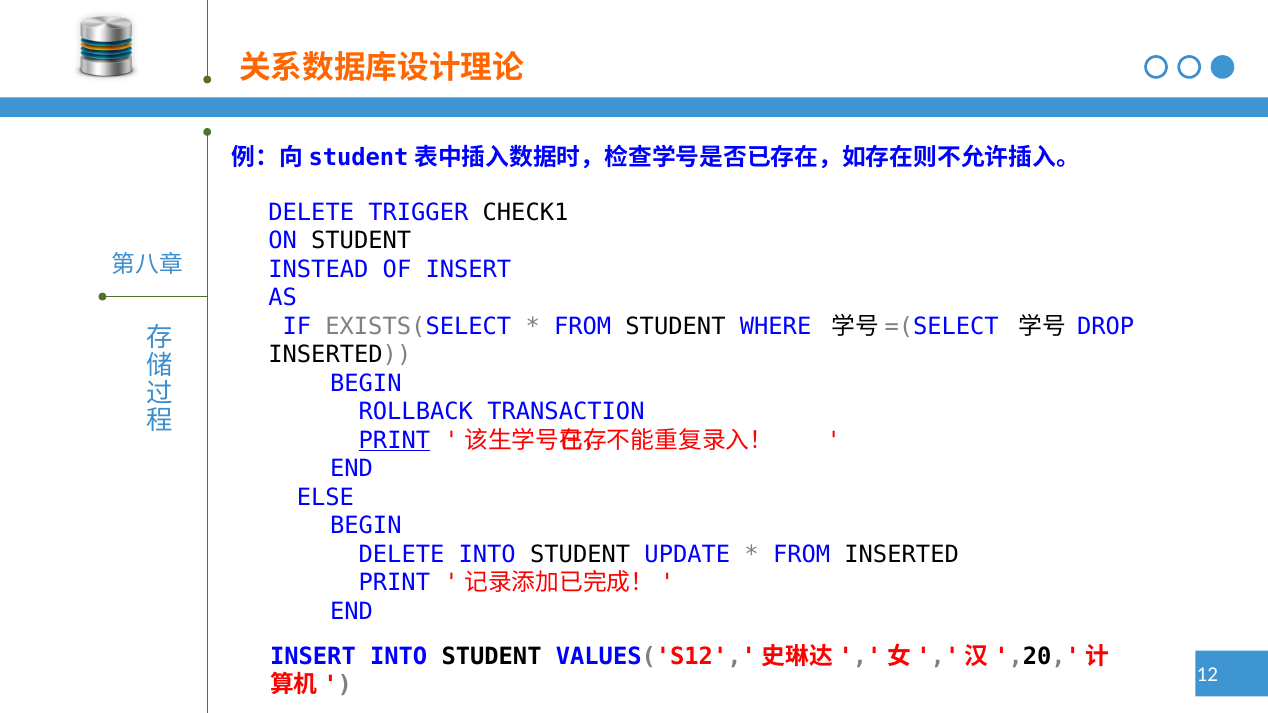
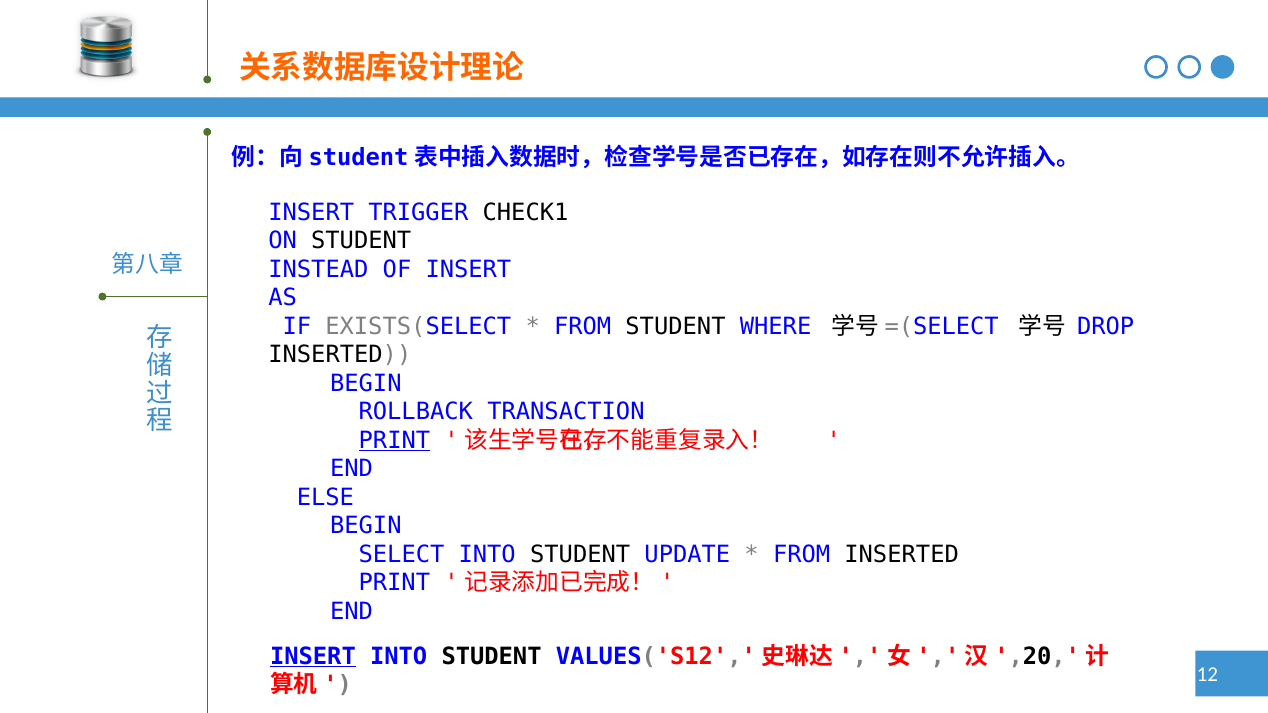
DELETE: DELETE -> INSERT (311, 212)
DELETE: DELETE -> SELECT (402, 555)
INSERT underline: none -> present (313, 656)
